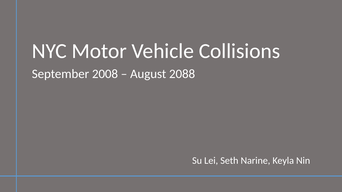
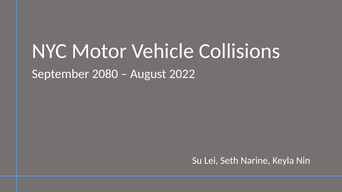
2008: 2008 -> 2080 (105, 74)
2088: 2088 -> 2022 (182, 74)
